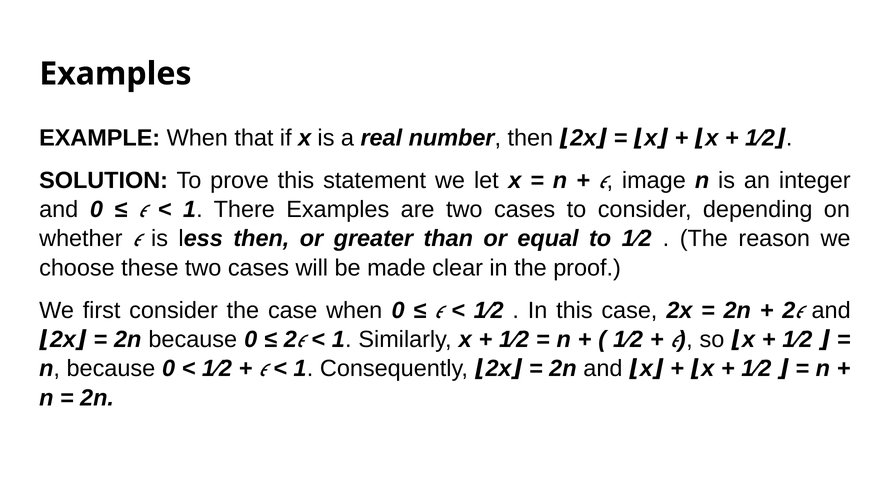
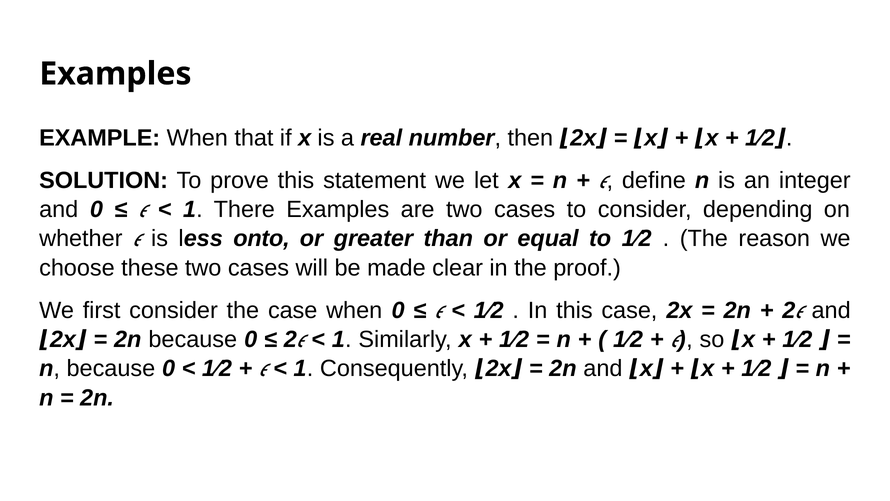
image: image -> define (654, 180)
less then: then -> onto (261, 239)
